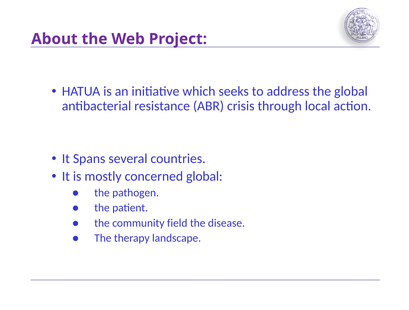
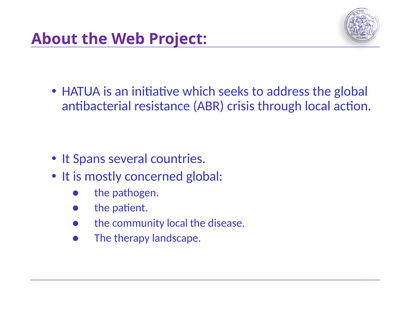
community field: field -> local (177, 223)
